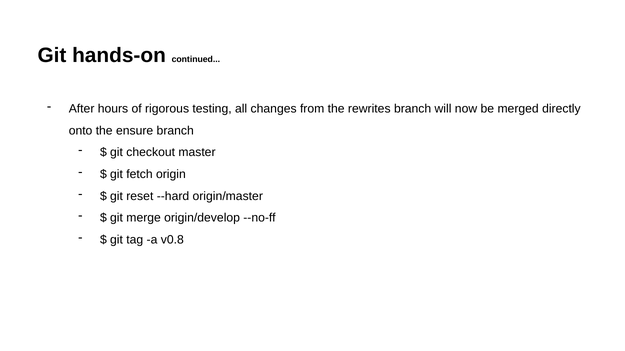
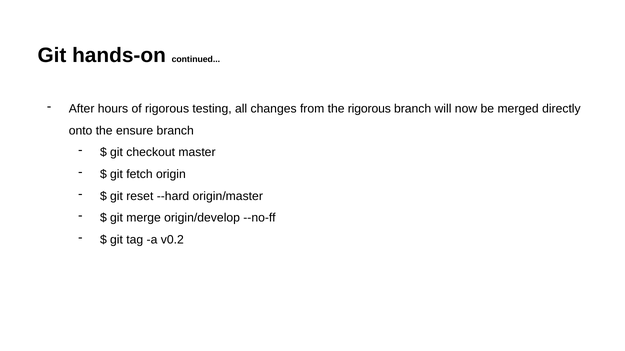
the rewrites: rewrites -> rigorous (369, 109)
v0.8: v0.8 -> v0.2 (172, 240)
